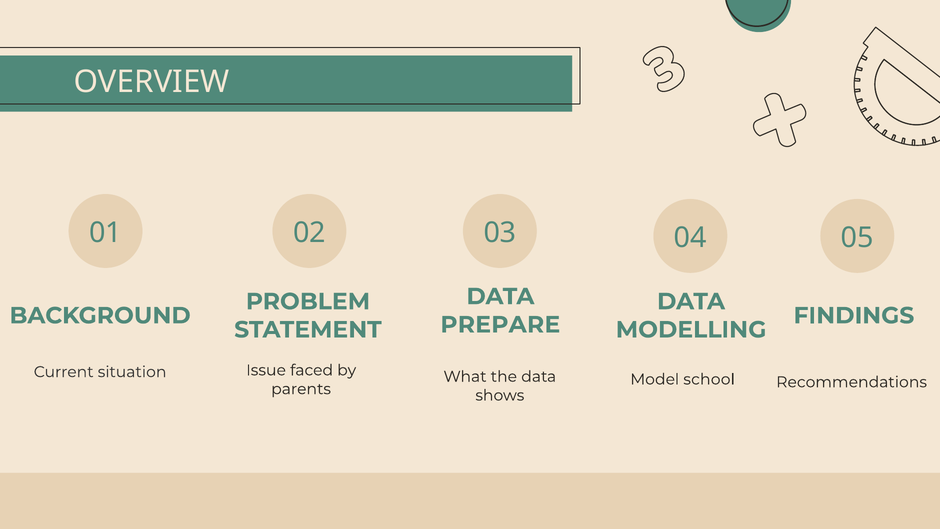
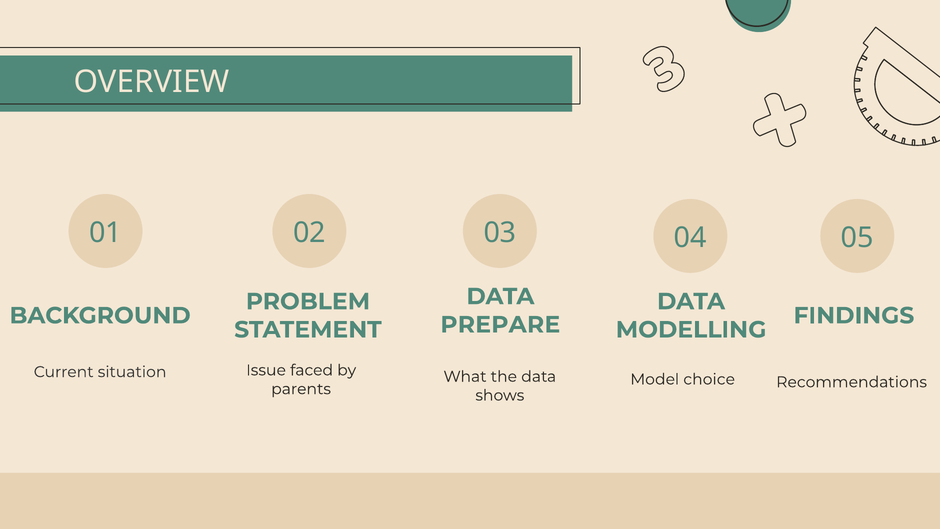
school: school -> choice (709, 379)
